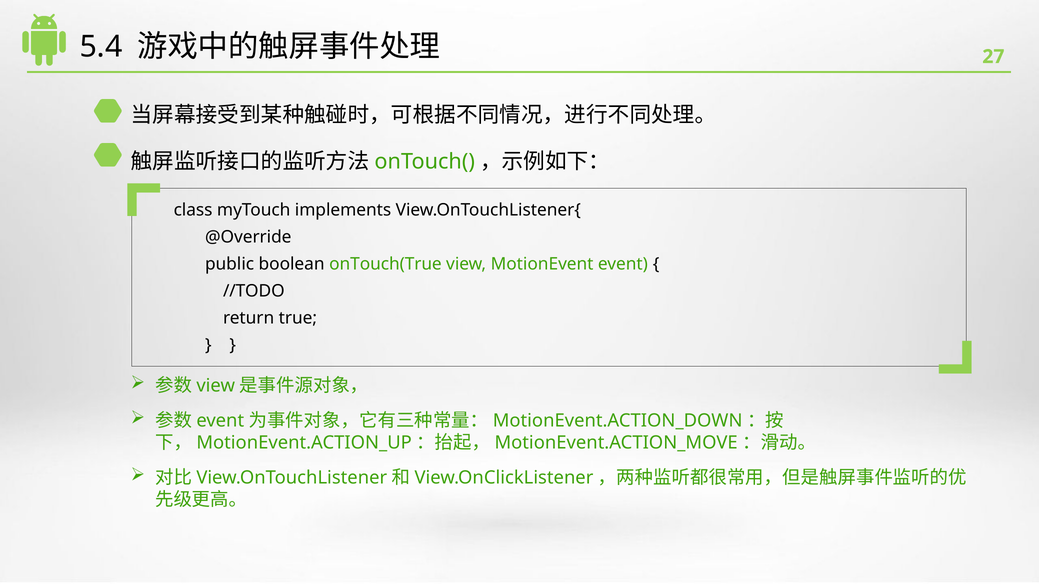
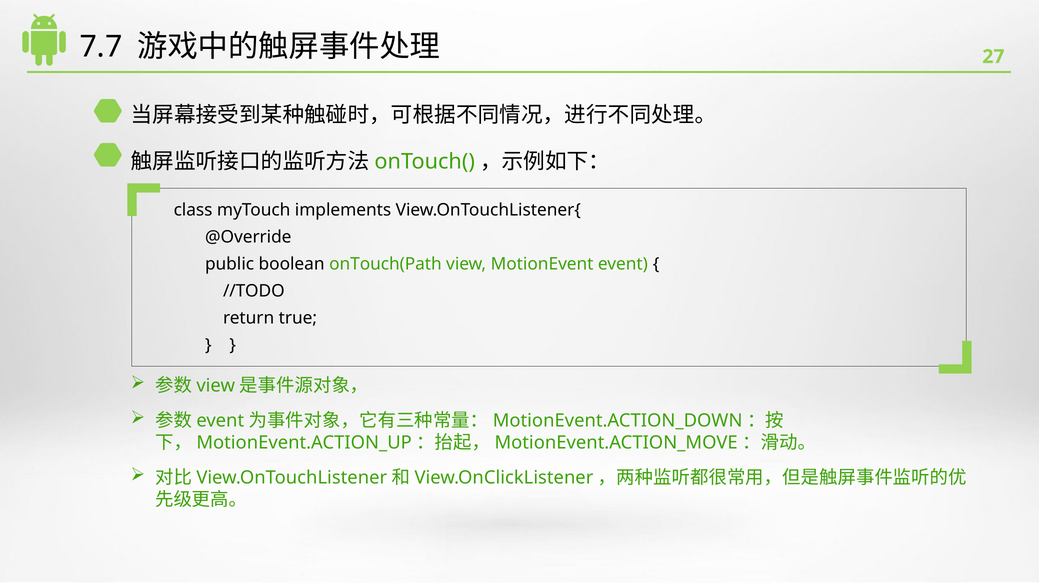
5.4: 5.4 -> 7.7 (101, 47)
onTouch(True: onTouch(True -> onTouch(Path (385, 264)
